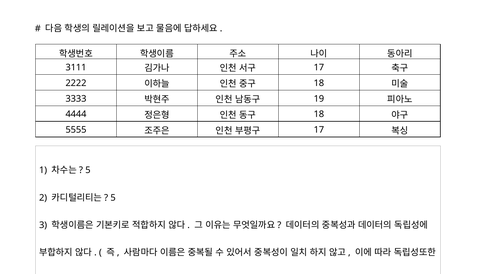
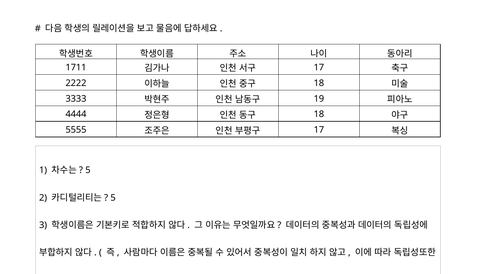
3111: 3111 -> 1711 (76, 67)
